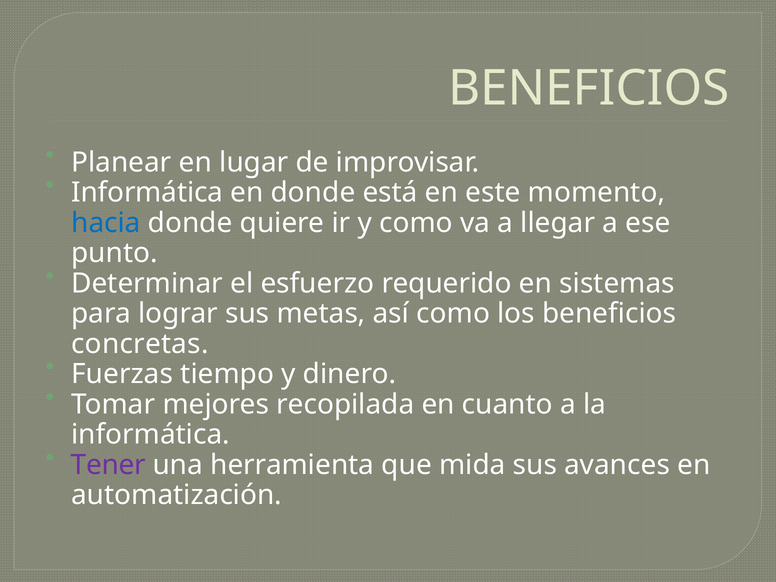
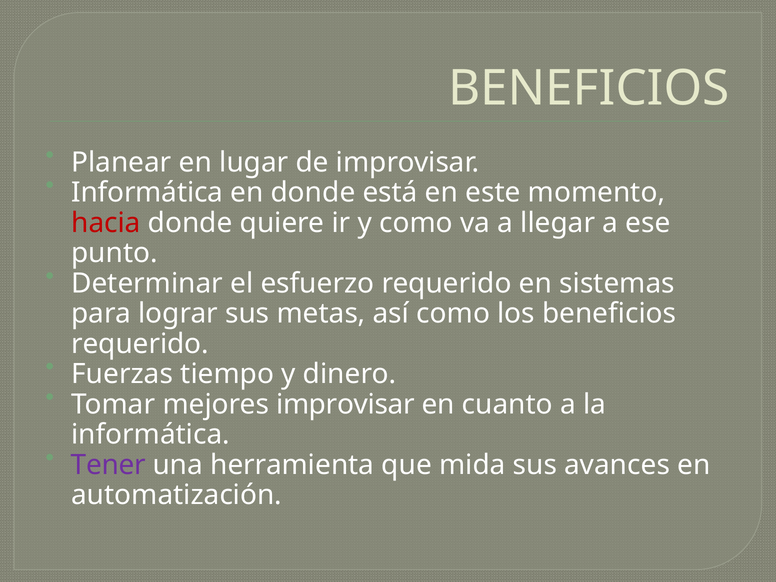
hacia colour: blue -> red (106, 223)
concretas: concretas -> requerido (140, 344)
mejores recopilada: recopilada -> improvisar (345, 404)
